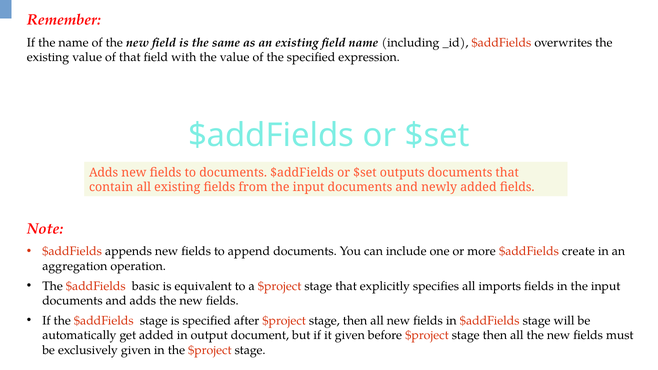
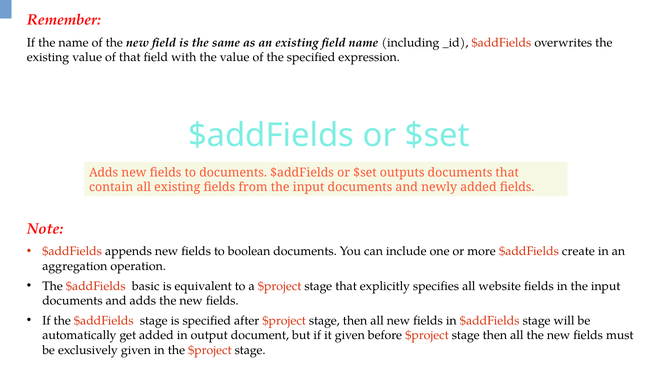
append: append -> boolean (249, 251)
imports: imports -> website (500, 286)
